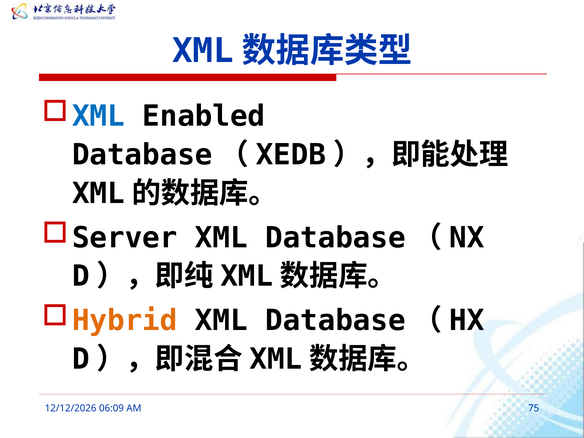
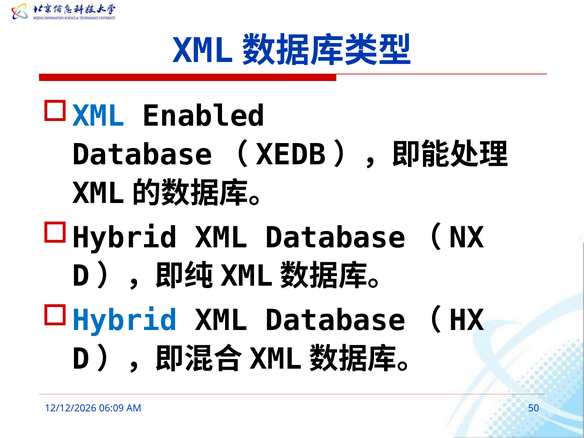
Server: Server -> Hybrid (125, 238)
Hybrid colour: orange -> blue (125, 321)
75: 75 -> 50 (534, 408)
